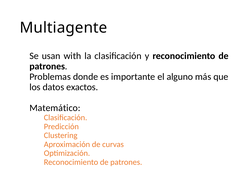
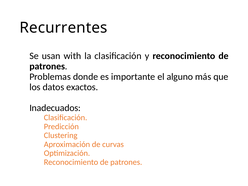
Multiagente: Multiagente -> Recurrentes (63, 28)
Matemático: Matemático -> Inadecuados (55, 108)
